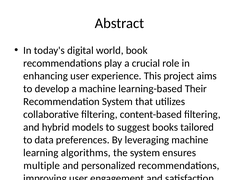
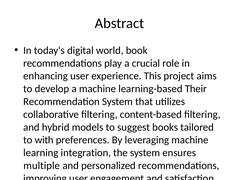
data: data -> with (44, 139)
algorithms: algorithms -> integration (86, 152)
